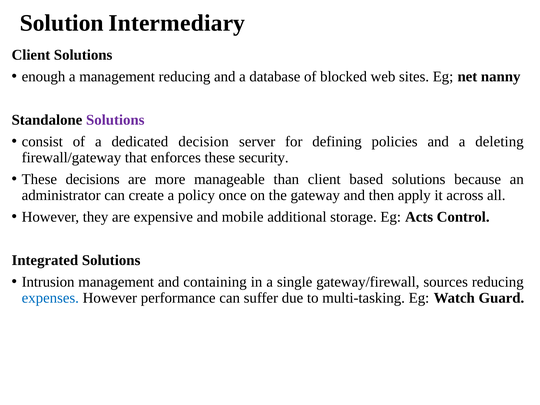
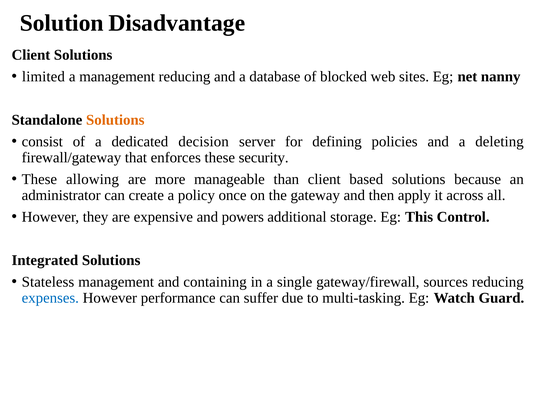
Intermediary: Intermediary -> Disadvantage (177, 23)
enough: enough -> limited (43, 77)
Solutions colour: purple -> orange (115, 120)
decisions: decisions -> allowing (92, 179)
mobile: mobile -> powers (243, 217)
Acts: Acts -> This (419, 217)
Intrusion: Intrusion -> Stateless (48, 282)
